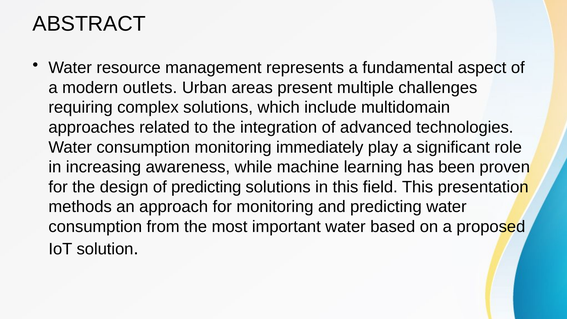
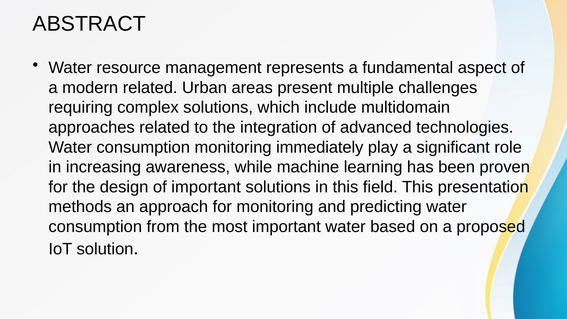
modern outlets: outlets -> related (150, 88)
of predicting: predicting -> important (206, 187)
